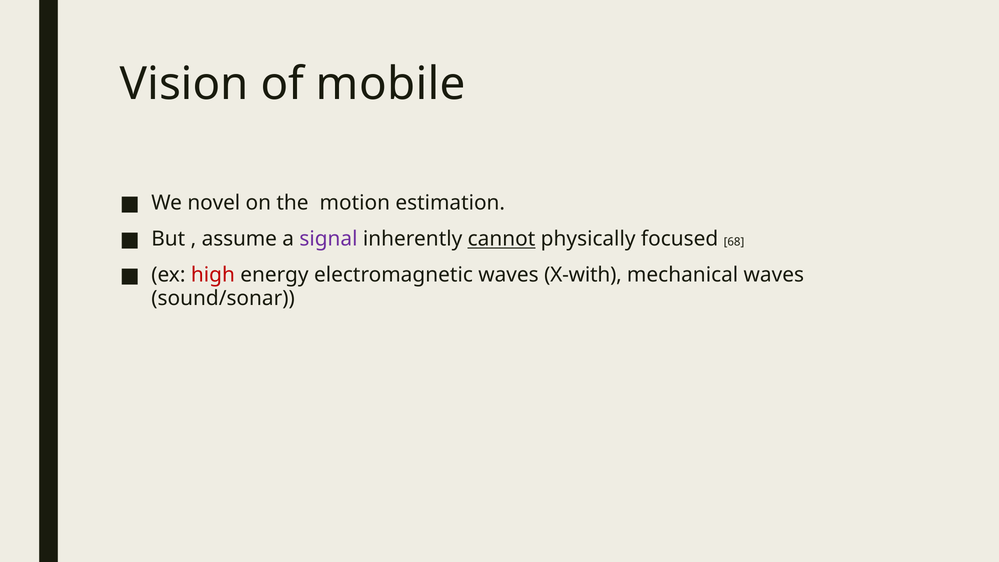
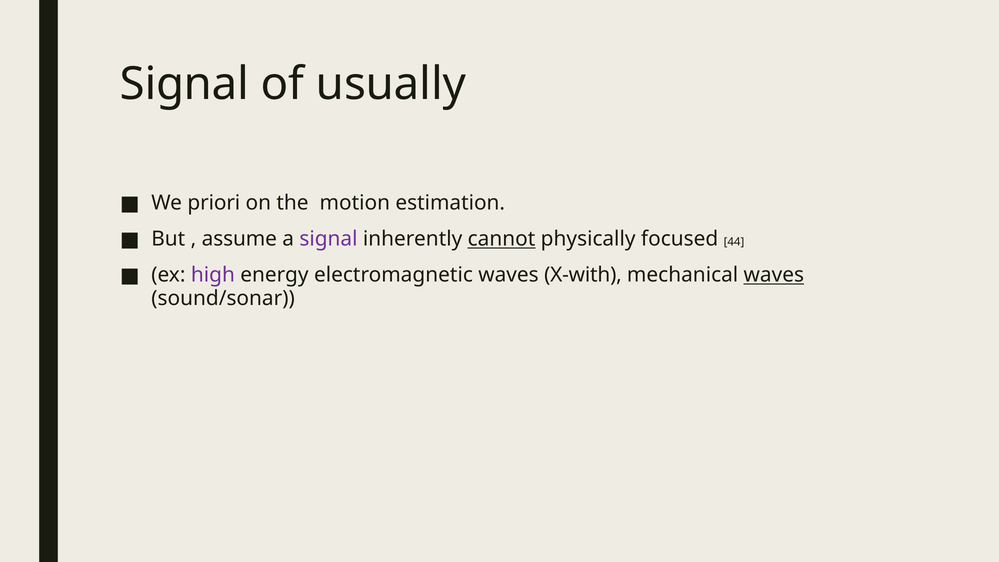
Vision: Vision -> Signal (184, 84)
mobile: mobile -> usually (391, 84)
novel: novel -> priori (214, 203)
68: 68 -> 44 (734, 242)
high colour: red -> purple (213, 275)
waves underline: none -> present (774, 275)
